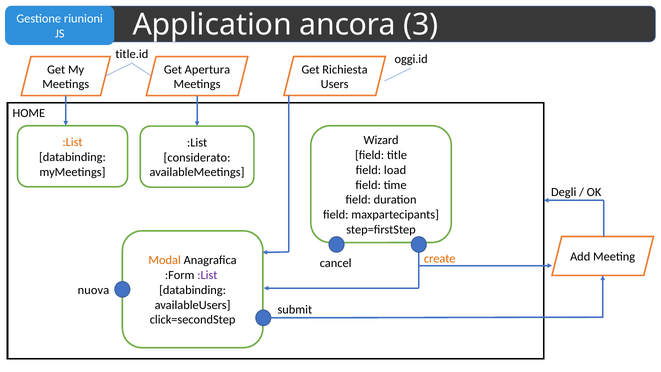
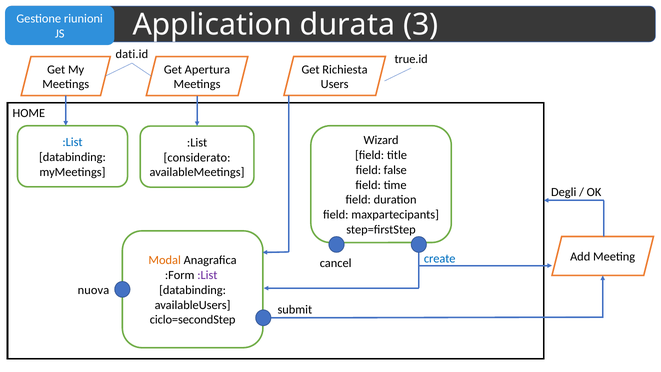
ancora: ancora -> durata (347, 24)
title.id: title.id -> dati.id (132, 54)
oggi.id: oggi.id -> true.id (411, 59)
:List colour: orange -> blue (73, 142)
load: load -> false (395, 170)
create colour: orange -> blue (440, 258)
click=secondStep: click=secondStep -> ciclo=secondStep (193, 320)
